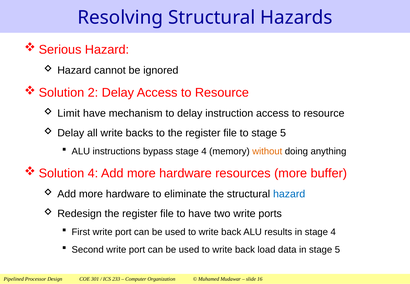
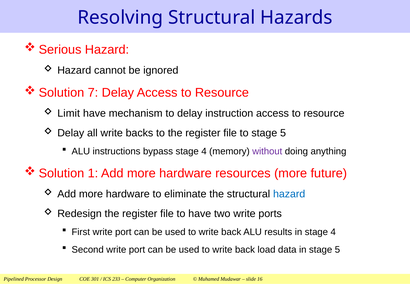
2: 2 -> 7 (93, 93)
without colour: orange -> purple (267, 151)
4: 4 -> 1 (93, 173)
buffer: buffer -> future (329, 173)
